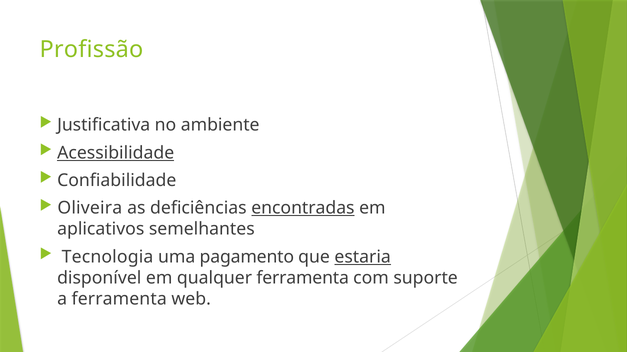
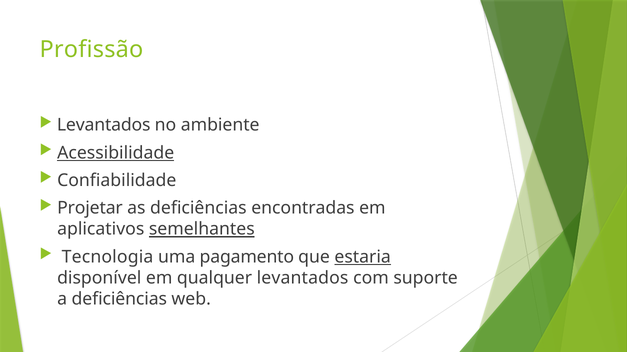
Justificativa: Justificativa -> Levantados (104, 125)
Oliveira: Oliveira -> Projetar (90, 208)
encontradas underline: present -> none (303, 208)
semelhantes underline: none -> present (202, 230)
qualquer ferramenta: ferramenta -> levantados (303, 279)
a ferramenta: ferramenta -> deficiências (119, 300)
